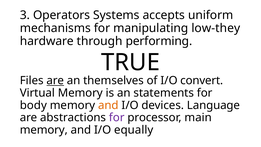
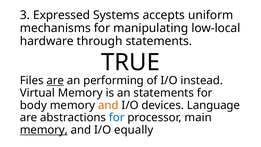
Operators: Operators -> Expressed (62, 15)
low-they: low-they -> low-local (216, 28)
through performing: performing -> statements (159, 41)
themselves: themselves -> performing (114, 80)
convert: convert -> instead (202, 80)
for colour: purple -> blue (117, 117)
memory underline: none -> present (44, 130)
